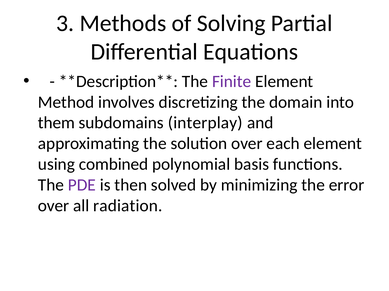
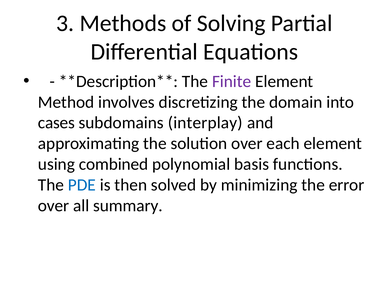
them: them -> cases (56, 123)
PDE colour: purple -> blue (82, 185)
radiation: radiation -> summary (128, 206)
